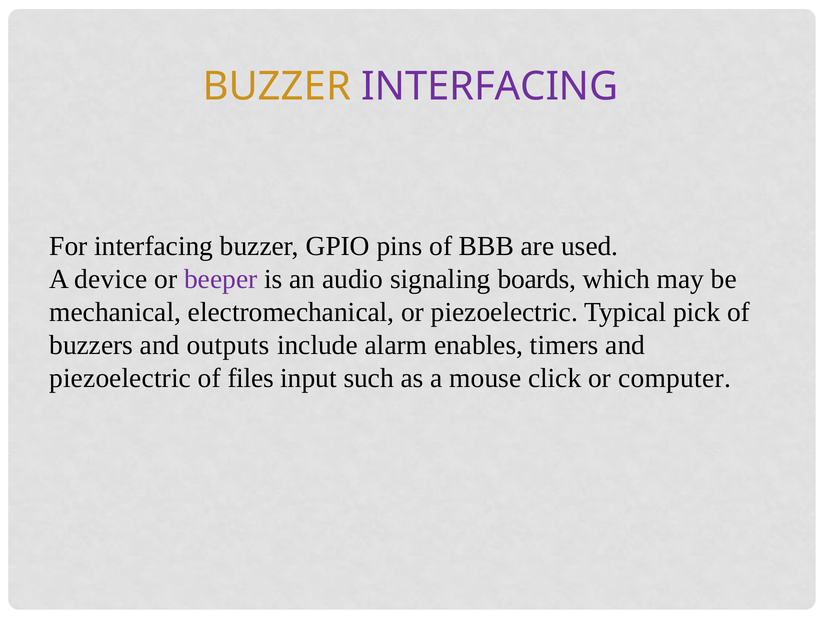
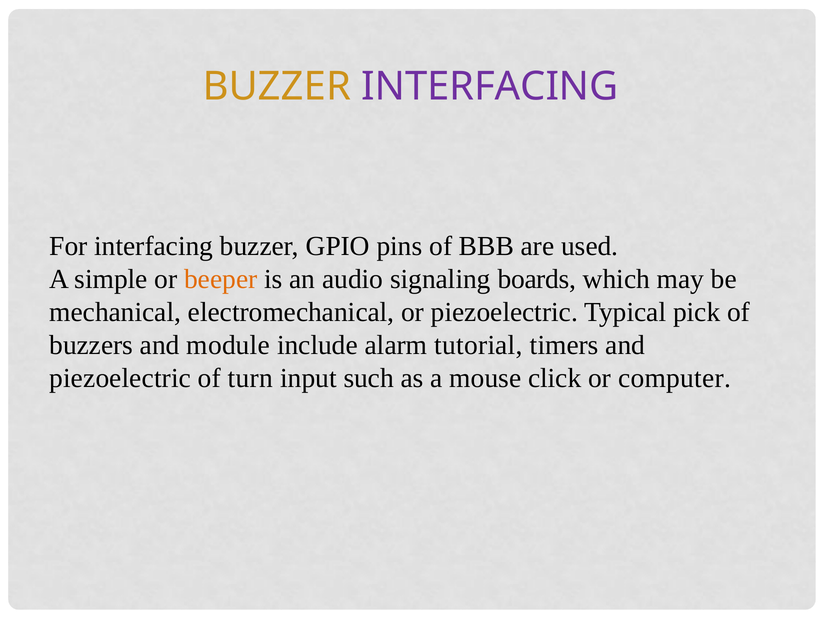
device: device -> simple (111, 279)
beeper colour: purple -> orange (221, 279)
outputs: outputs -> module (228, 345)
enables: enables -> tutorial (478, 345)
files: files -> turn (250, 378)
